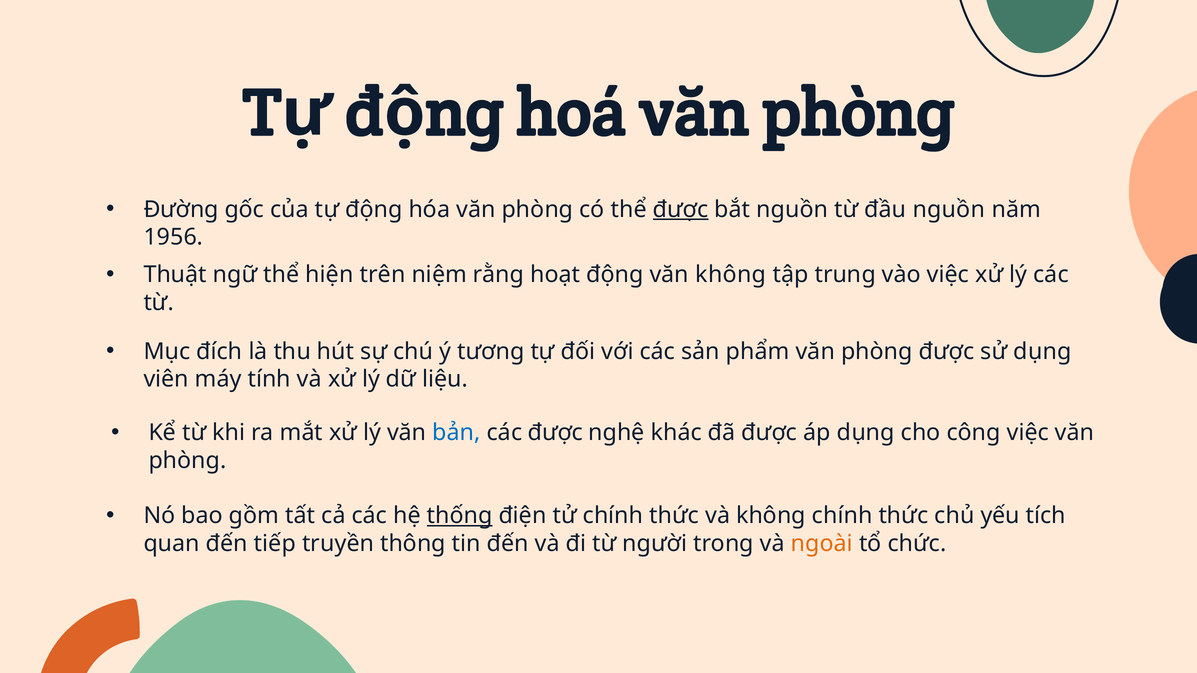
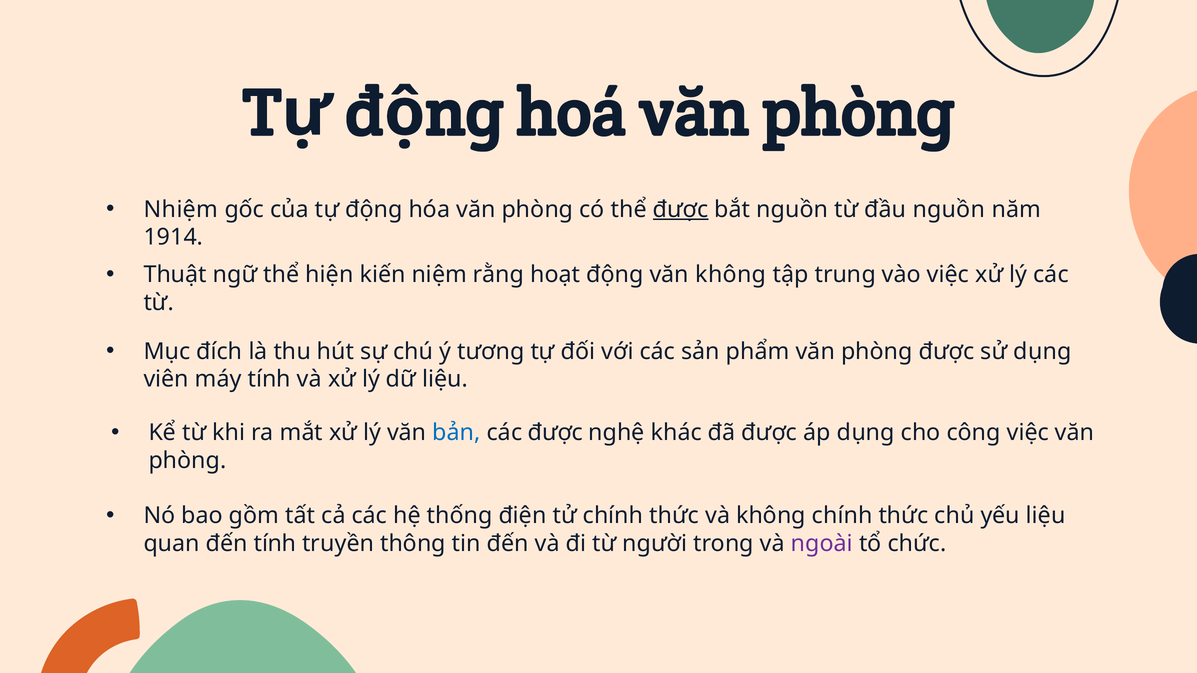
Đường: Đường -> Nhiệm (181, 209)
1956: 1956 -> 1914 (173, 237)
trên: trên -> kiến (383, 275)
thống underline: present -> none (460, 516)
yếu tích: tích -> liệu (1046, 516)
đến tiếp: tiếp -> tính (275, 544)
ngoài colour: orange -> purple (822, 544)
